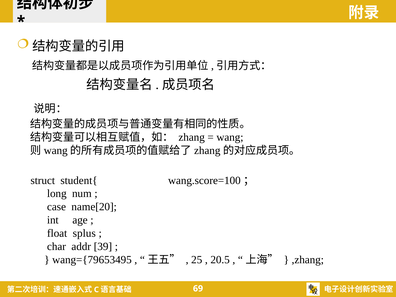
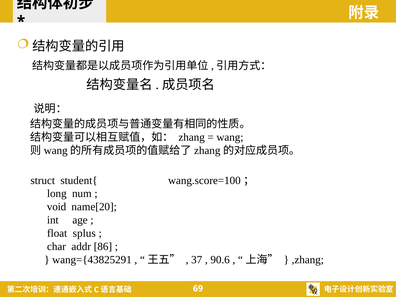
case: case -> void (57, 207)
39: 39 -> 86 (103, 246)
wang={79653495: wang={79653495 -> wang={43825291 (92, 260)
25: 25 -> 37 (197, 260)
20.5: 20.5 -> 90.6 (220, 260)
